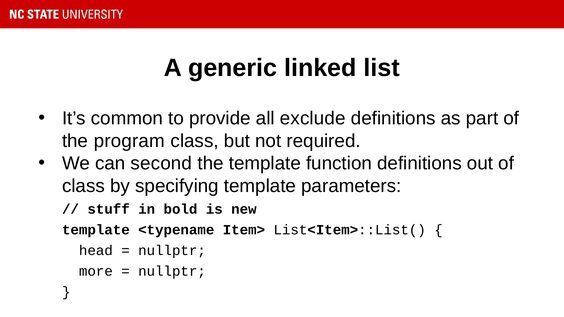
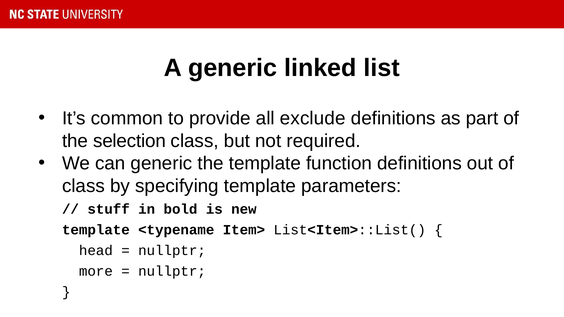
program: program -> selection (129, 141)
can second: second -> generic (161, 164)
